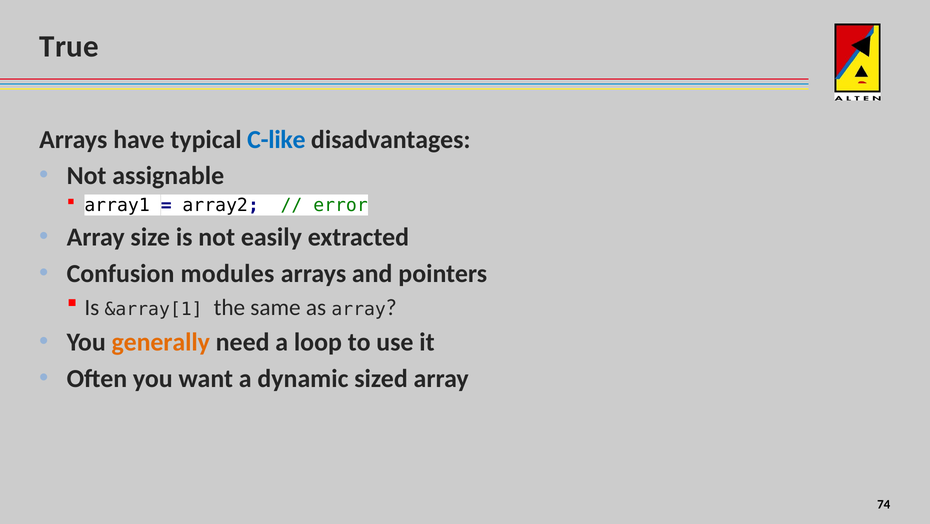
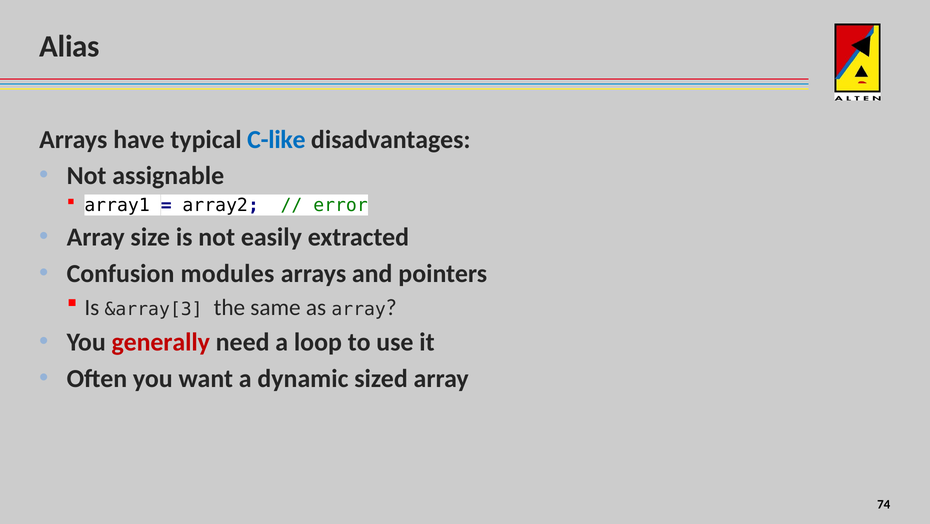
True: True -> Alias (69, 46)
&array[1: &array[1 -> &array[3 (154, 309)
generally colour: orange -> red (161, 342)
